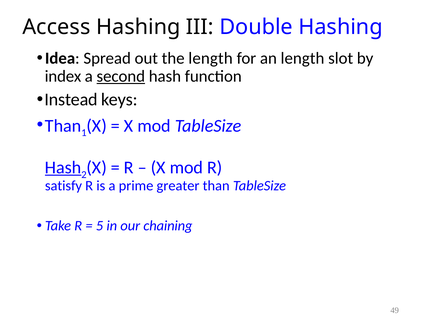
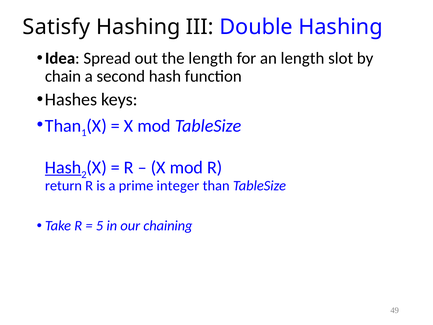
Access: Access -> Satisfy (56, 27)
index: index -> chain (63, 76)
second underline: present -> none (121, 76)
Instead: Instead -> Hashes (71, 100)
satisfy: satisfy -> return (63, 185)
greater: greater -> integer (178, 185)
